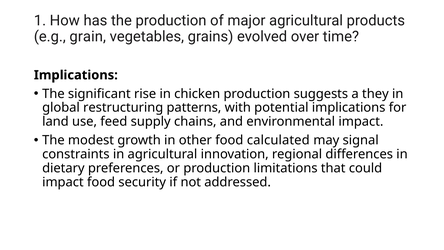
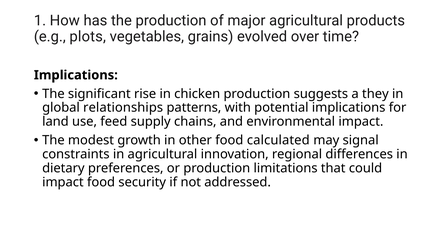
grain: grain -> plots (88, 36)
restructuring: restructuring -> relationships (123, 108)
